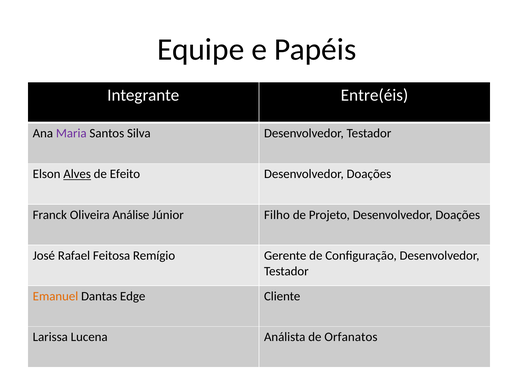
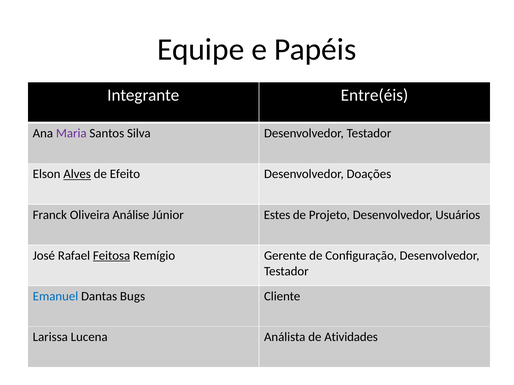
Filho: Filho -> Estes (277, 215)
Projeto Desenvolvedor Doações: Doações -> Usuários (458, 215)
Feitosa underline: none -> present (112, 256)
Emanuel colour: orange -> blue (55, 297)
Edge: Edge -> Bugs (133, 297)
Orfanatos: Orfanatos -> Atividades (351, 337)
